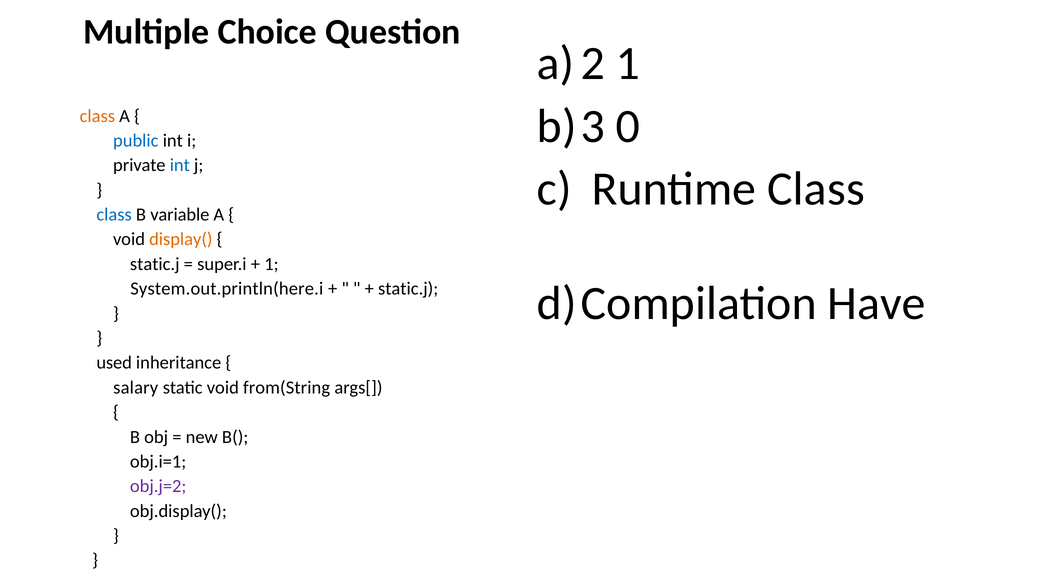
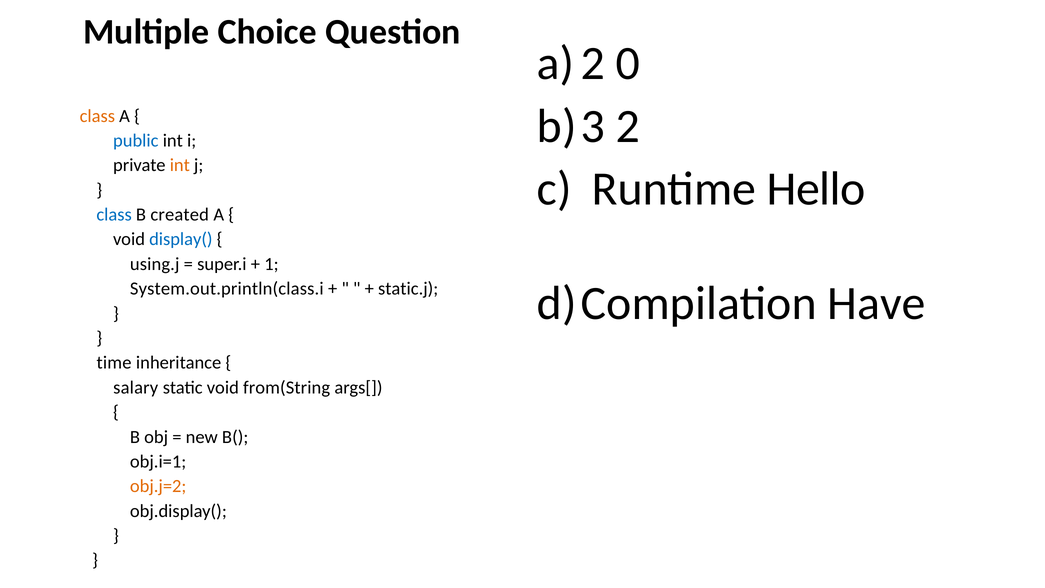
1: 1 -> 0 (628, 63)
0: 0 -> 2 (628, 126)
int colour: blue -> orange (180, 165)
Runtime Class: Class -> Hello (816, 189)
variable: variable -> created (180, 215)
display( colour: orange -> blue (181, 239)
static.j: static.j -> using.j (155, 264)
System.out.println(here.i: System.out.println(here.i -> System.out.println(class.i (227, 289)
used: used -> time (114, 363)
obj.j=2 colour: purple -> orange (158, 486)
